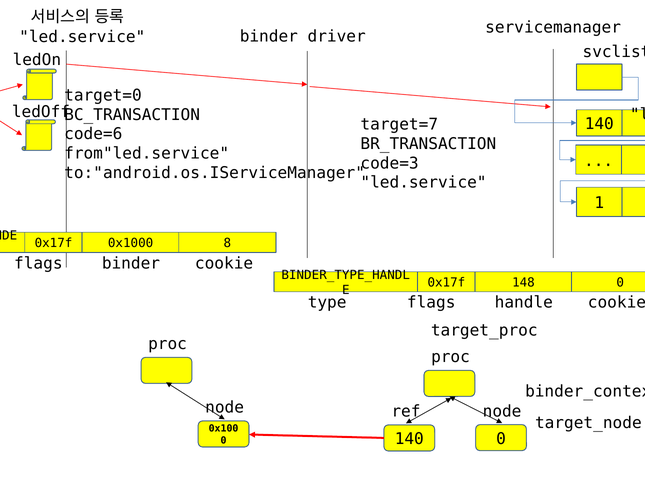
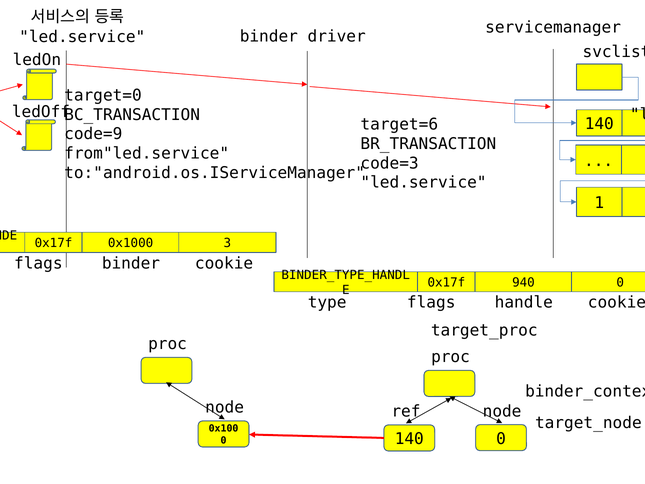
target=7: target=7 -> target=6 (399, 124)
code=6: code=6 -> code=9 (93, 134)
8: 8 -> 3 (227, 243)
148: 148 -> 940 (523, 282)
